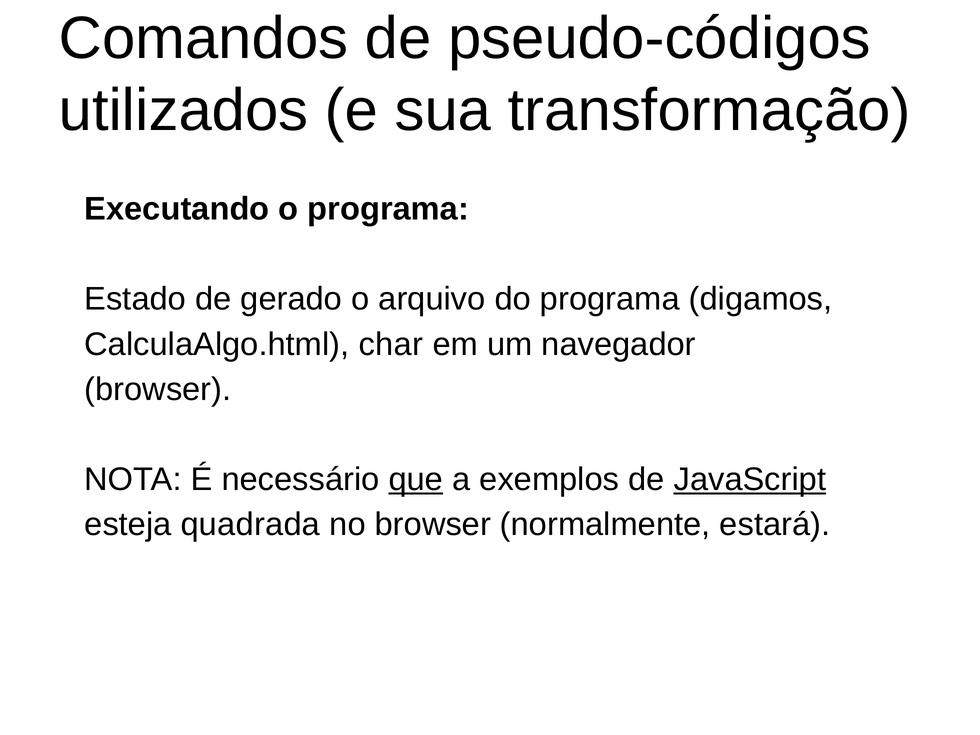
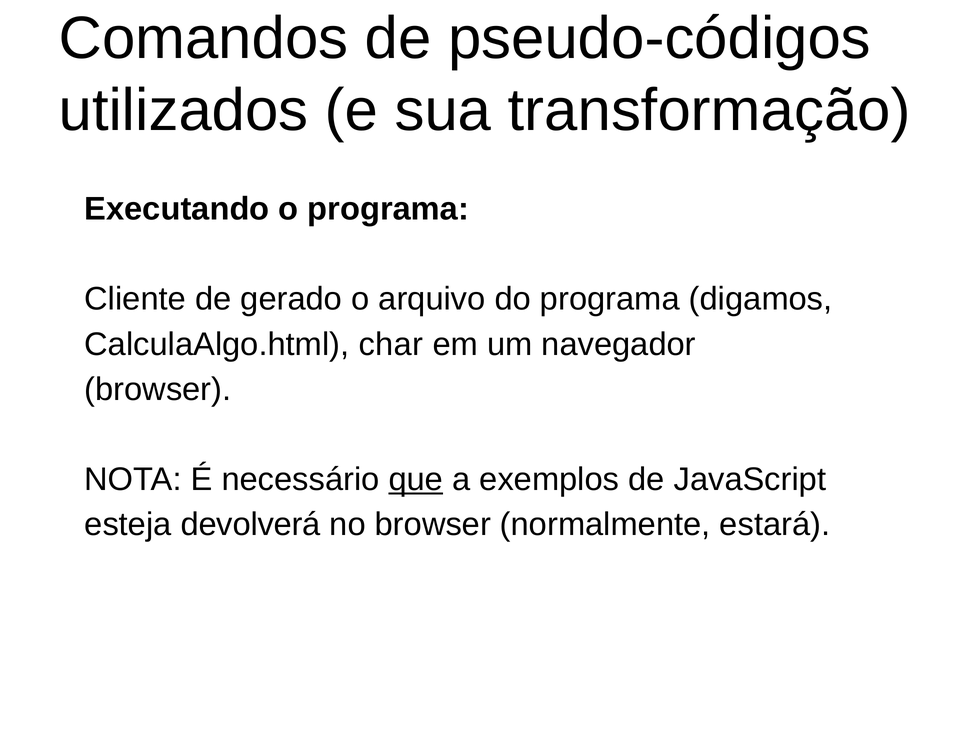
Estado: Estado -> Cliente (135, 299)
JavaScript underline: present -> none (750, 479)
quadrada: quadrada -> devolverá (251, 525)
